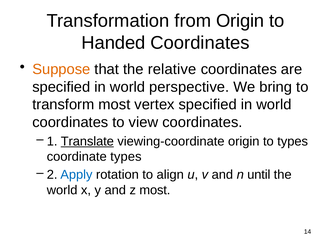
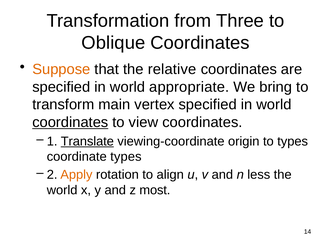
from Origin: Origin -> Three (240, 21)
Handed: Handed -> Oblique (113, 43)
perspective: perspective -> appropriate (189, 87)
transform most: most -> main (114, 105)
coordinates underline: none -> present (70, 122)
Apply colour: blue -> orange (76, 175)
until: until -> less (259, 175)
